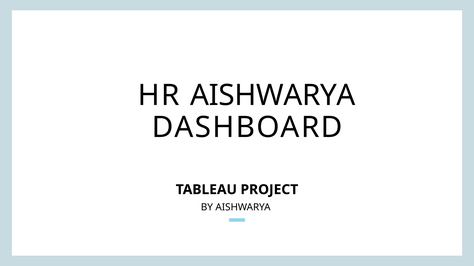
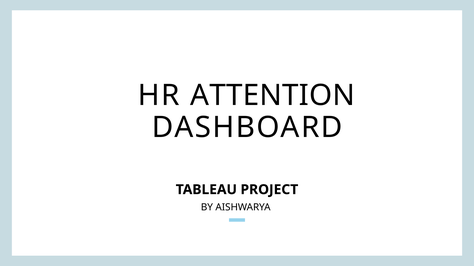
HR AISHWARYA: AISHWARYA -> ATTENTION (273, 96)
